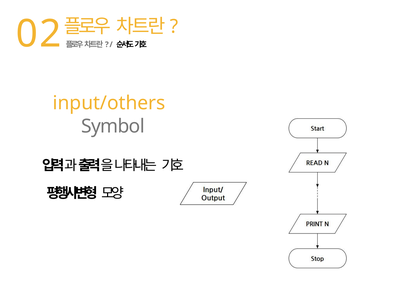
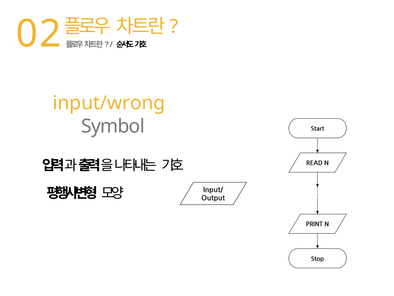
input/others: input/others -> input/wrong (109, 103)
